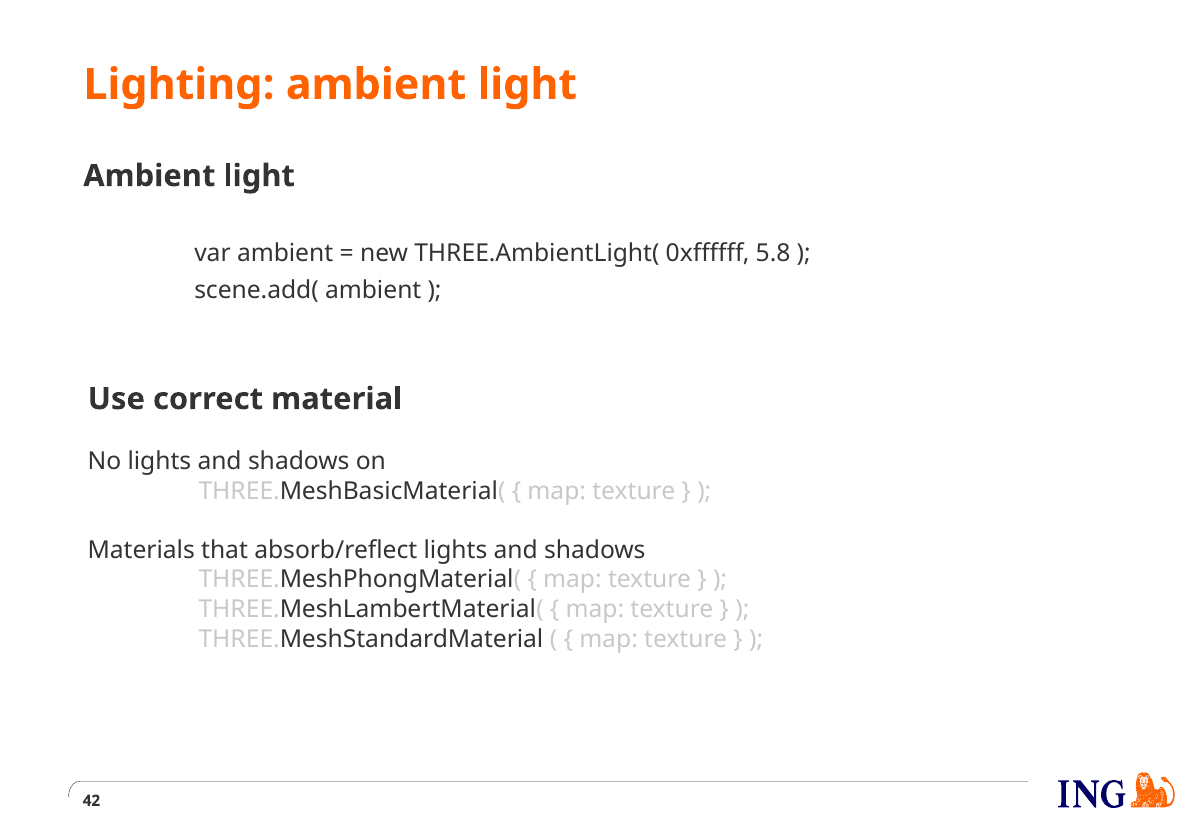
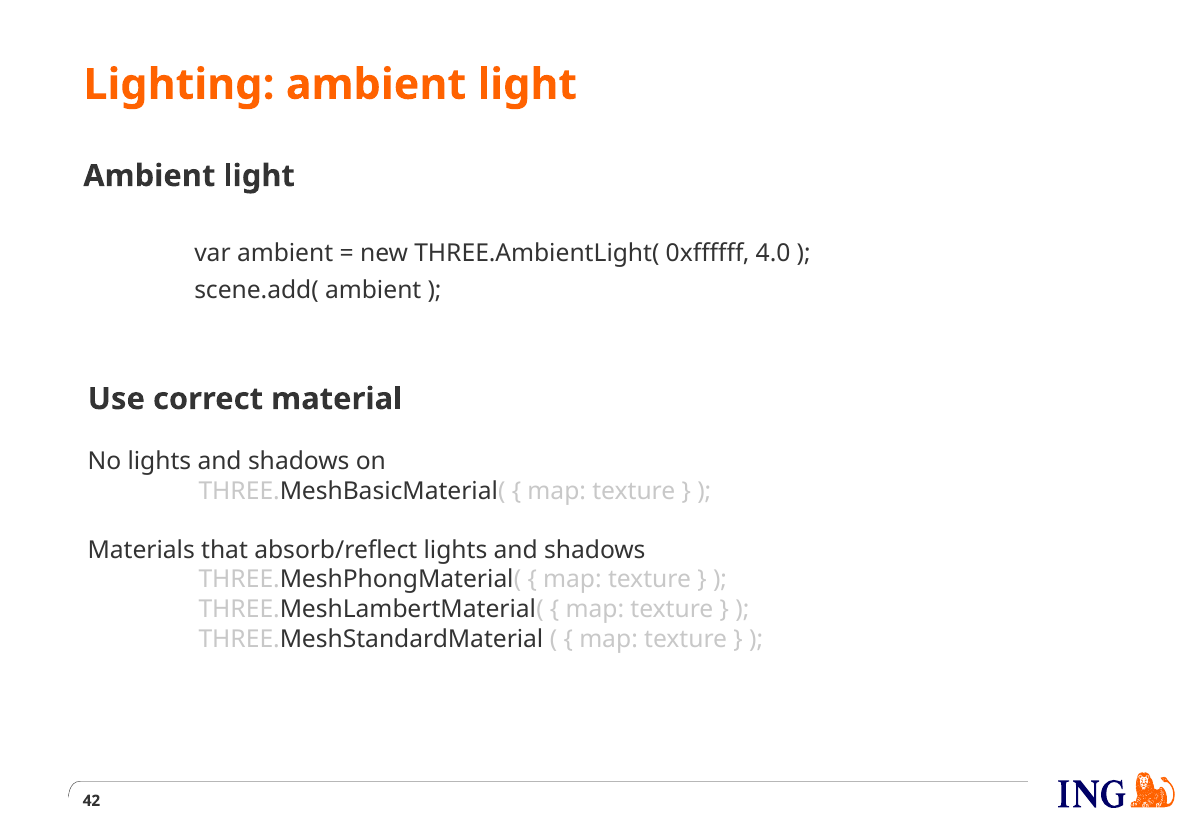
5.8: 5.8 -> 4.0 (773, 253)
